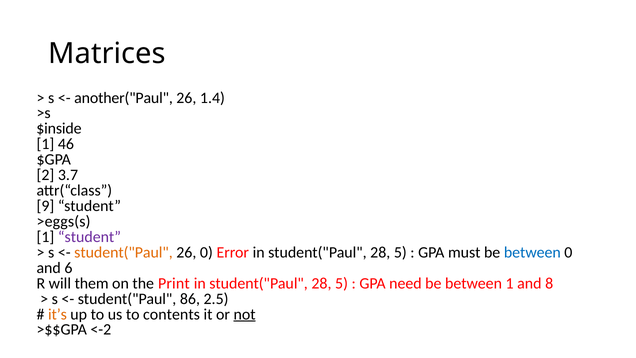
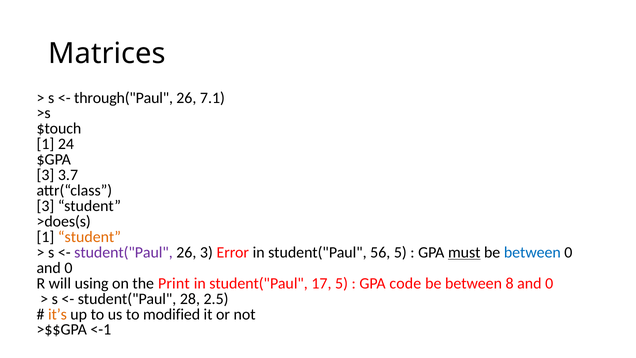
another("Paul: another("Paul -> through("Paul (124, 98)
1.4: 1.4 -> 7.1 (212, 98)
$inside: $inside -> $touch (59, 129)
46: 46 -> 24 (66, 144)
2: 2 -> 3 (45, 175)
9: 9 -> 3 (45, 206)
>eggs(s: >eggs(s -> >does(s (64, 221)
student colour: purple -> orange (89, 237)
student("Paul colour: orange -> purple (123, 252)
26 0: 0 -> 3 (206, 252)
Error in student("Paul 28: 28 -> 56 (380, 252)
must underline: none -> present (464, 252)
6: 6 -> 0 (68, 268)
them: them -> using (92, 283)
28: 28 -> 17 (321, 283)
need: need -> code (405, 283)
between 1: 1 -> 8 (510, 283)
8: 8 -> 0 (549, 283)
86: 86 -> 28 (190, 299)
contents: contents -> modified (172, 314)
not underline: present -> none (245, 314)
<-2: <-2 -> <-1 (101, 330)
